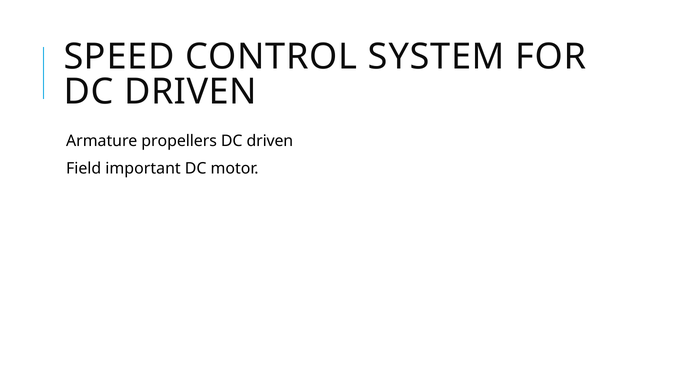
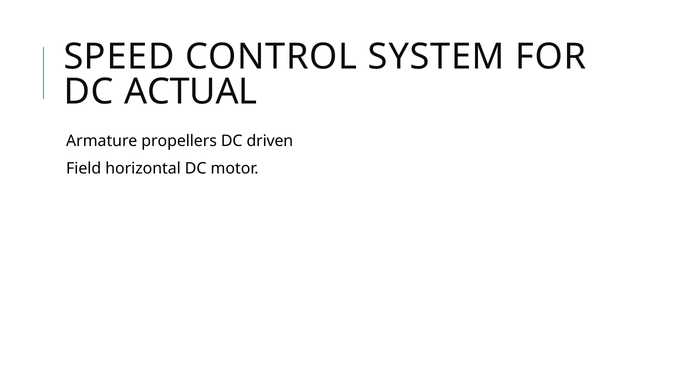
DRIVEN: DRIVEN -> ACTUAL (191, 92)
important: important -> horizontal (143, 169)
